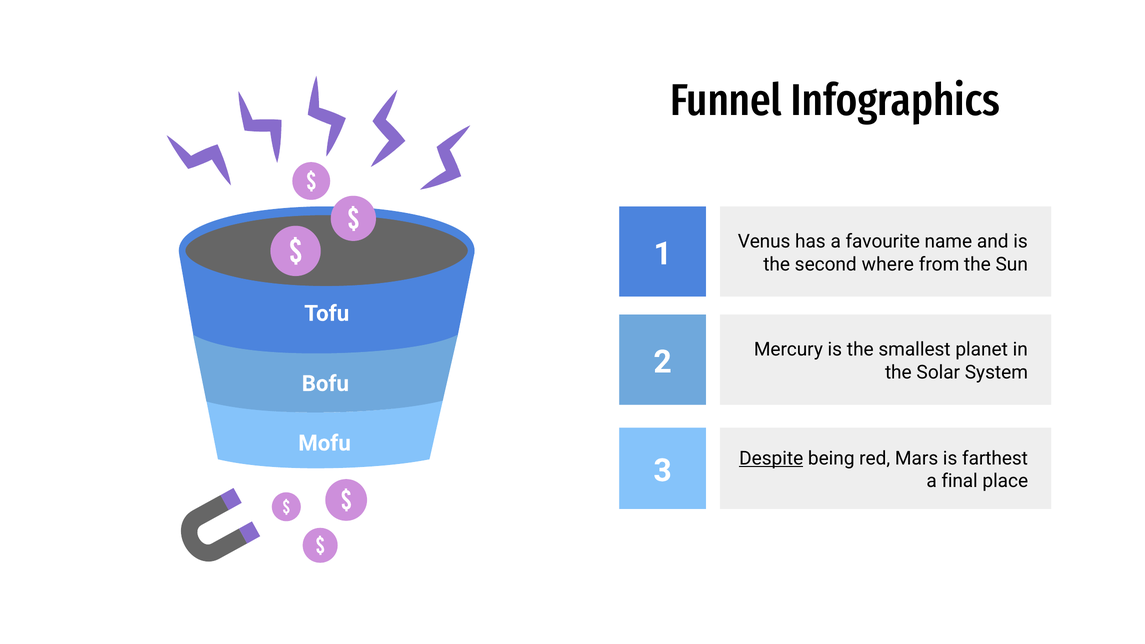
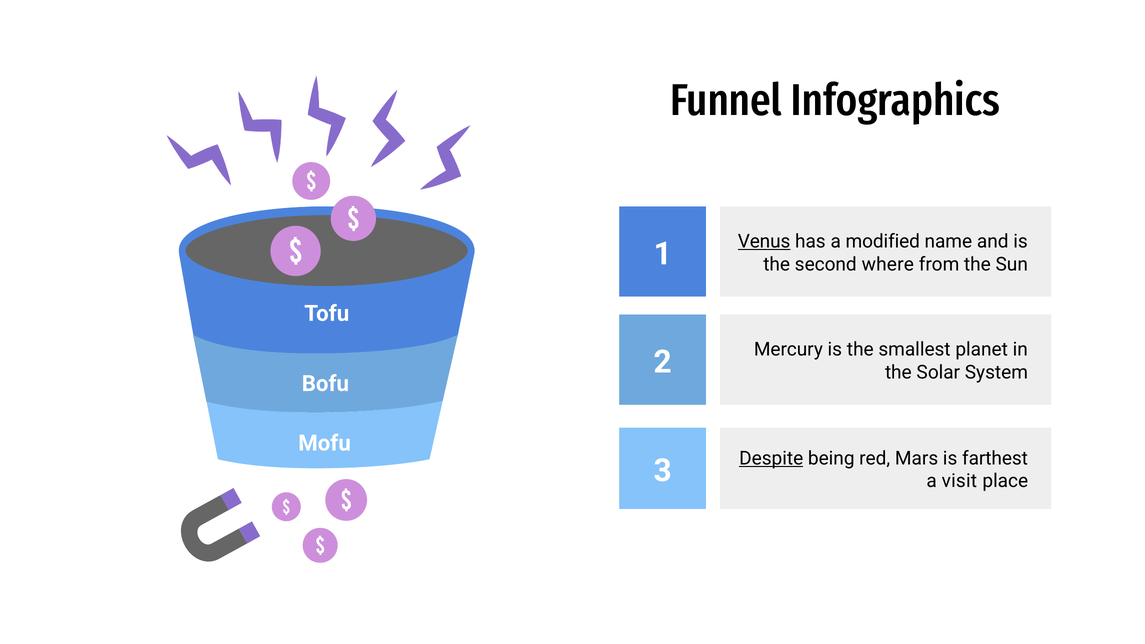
Venus underline: none -> present (764, 241)
favourite: favourite -> modified (883, 241)
final: final -> visit (959, 481)
